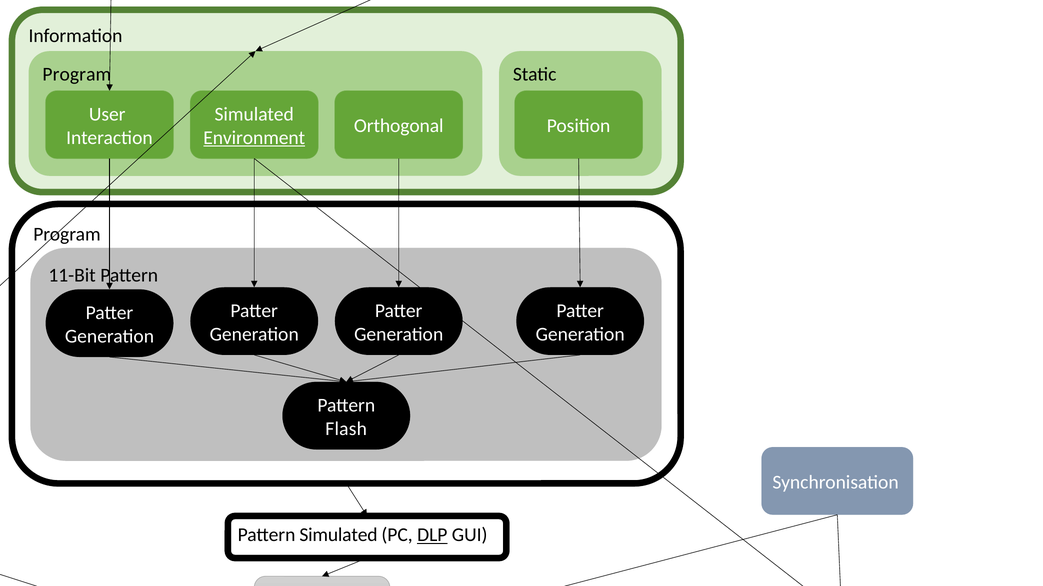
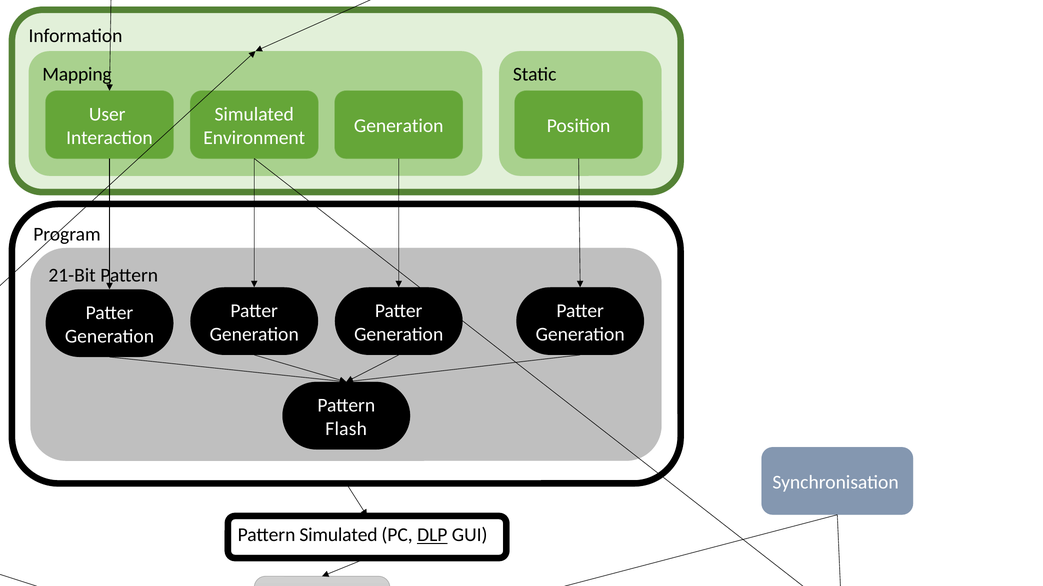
Program: Program -> Mapping (77, 74)
Orthogonal: Orthogonal -> Generation (399, 126)
Environment underline: present -> none (254, 138)
11-Bit: 11-Bit -> 21-Bit (72, 276)
